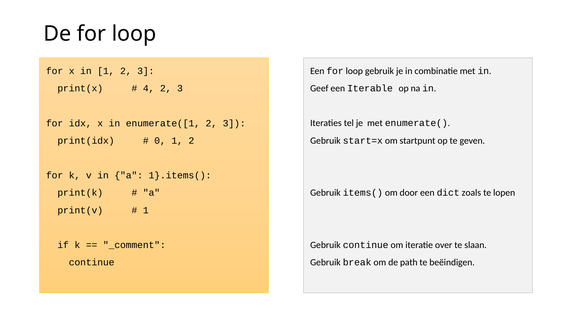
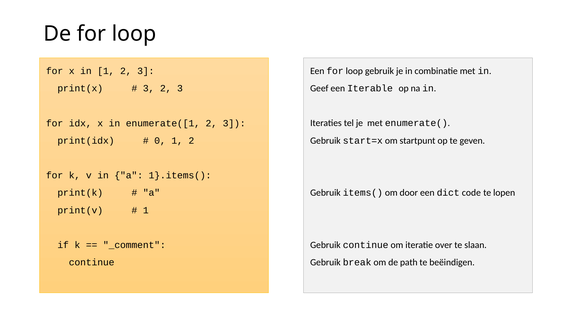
4: 4 -> 3 (149, 88)
zoals: zoals -> code (471, 193)
